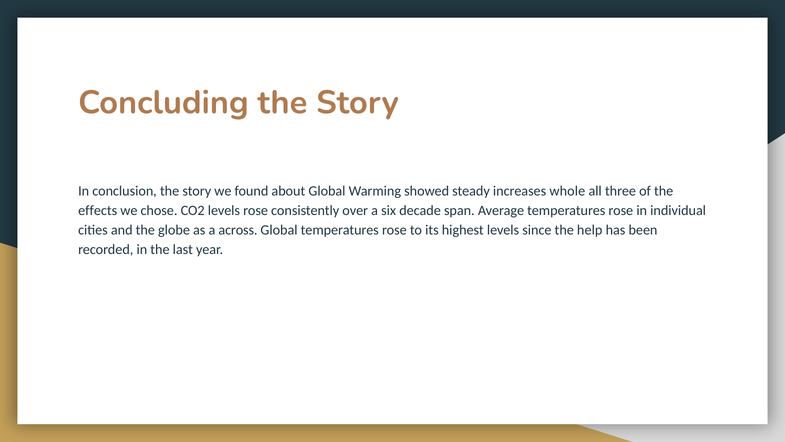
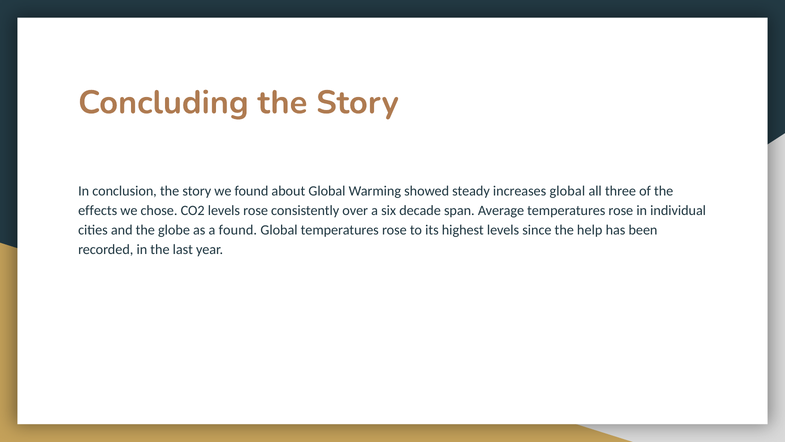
increases whole: whole -> global (567, 191)
a across: across -> found (238, 230)
